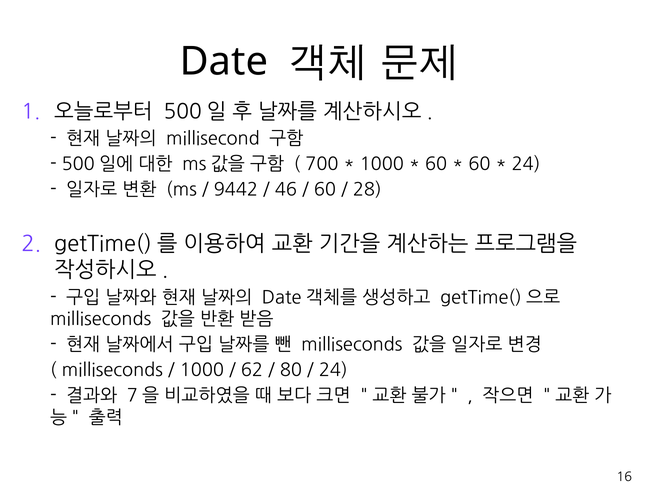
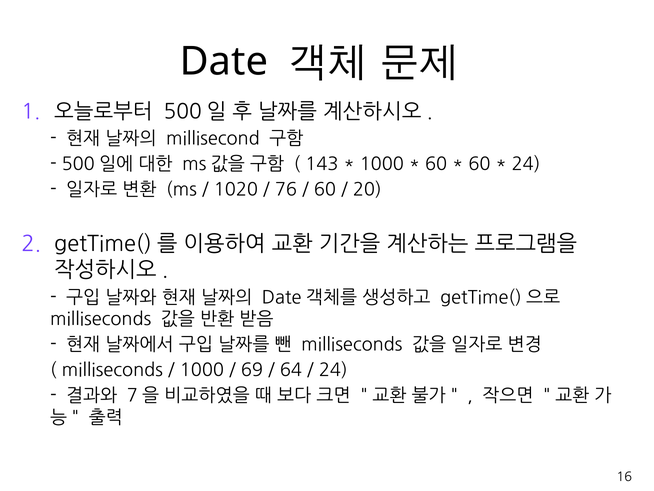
700: 700 -> 143 (322, 164)
9442: 9442 -> 1020 (236, 190)
46: 46 -> 76 (286, 190)
28: 28 -> 20 (367, 190)
62: 62 -> 69 (252, 370)
80: 80 -> 64 (291, 370)
